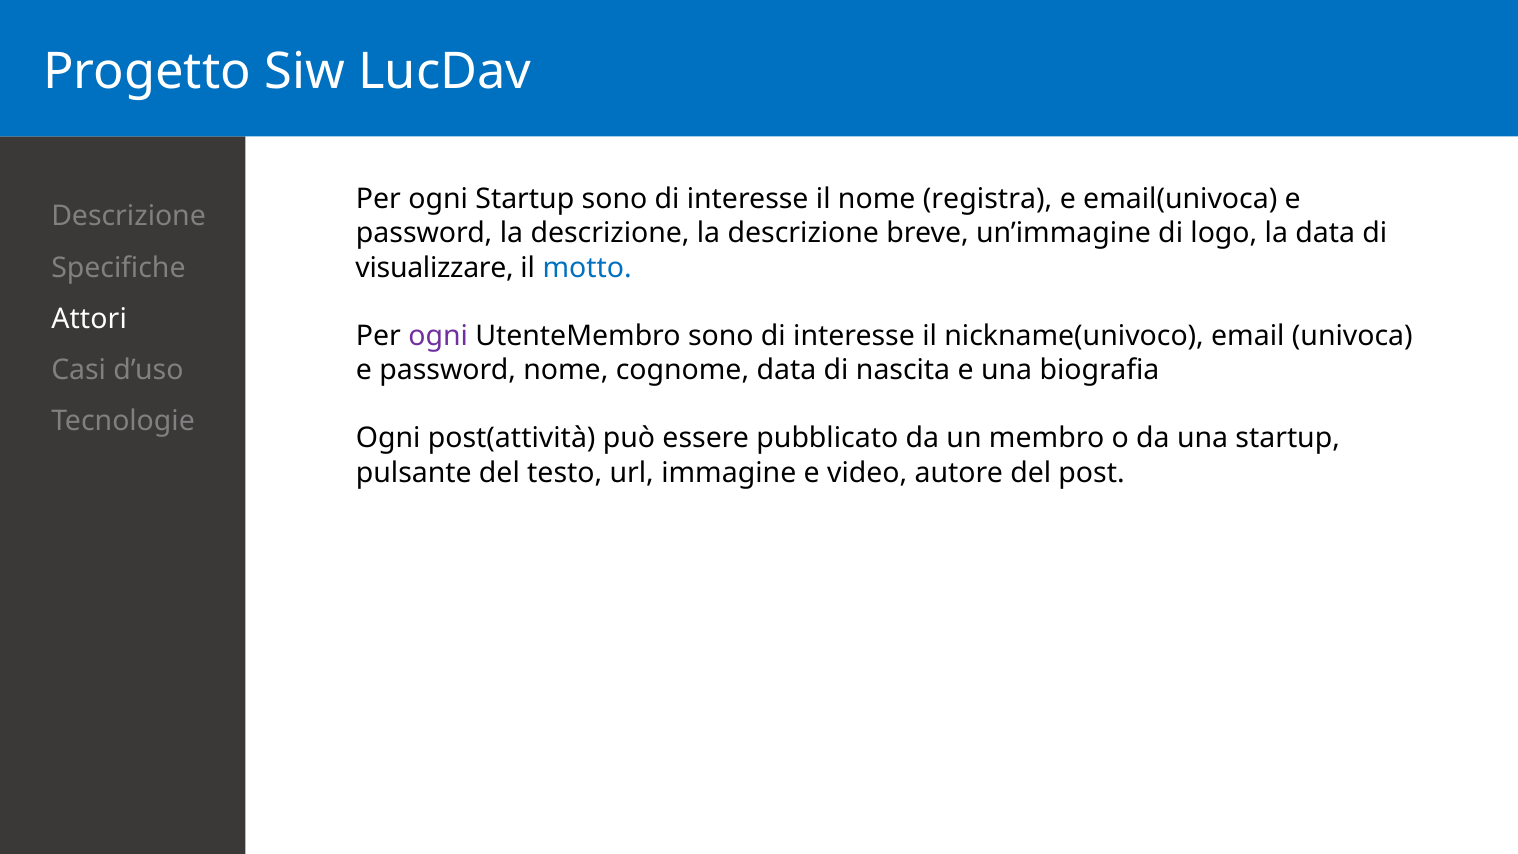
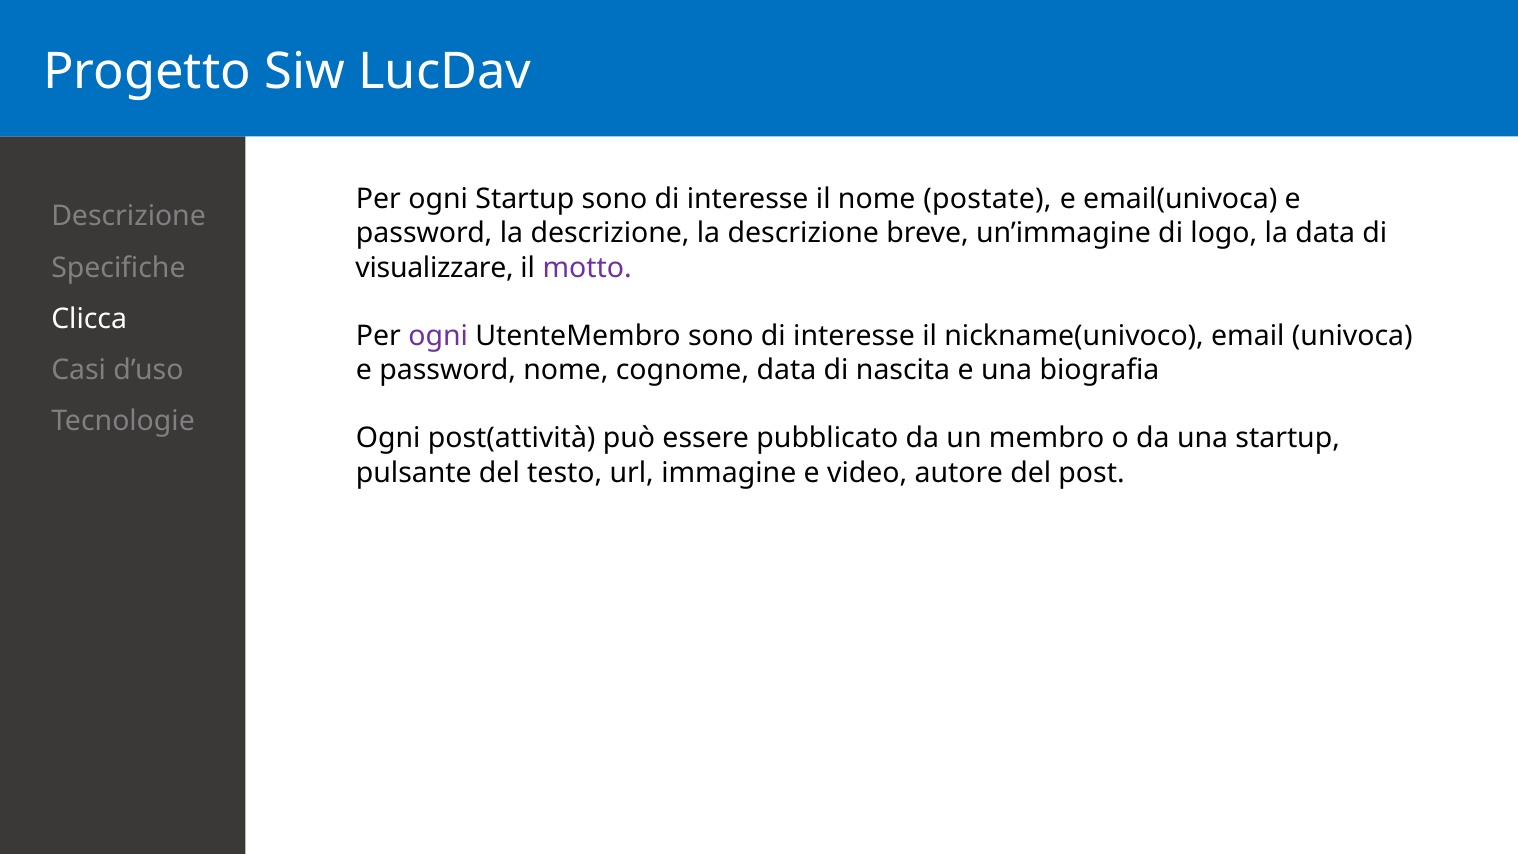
registra: registra -> postate (987, 199)
motto colour: blue -> purple (587, 268)
Attori: Attori -> Clicca (89, 319)
